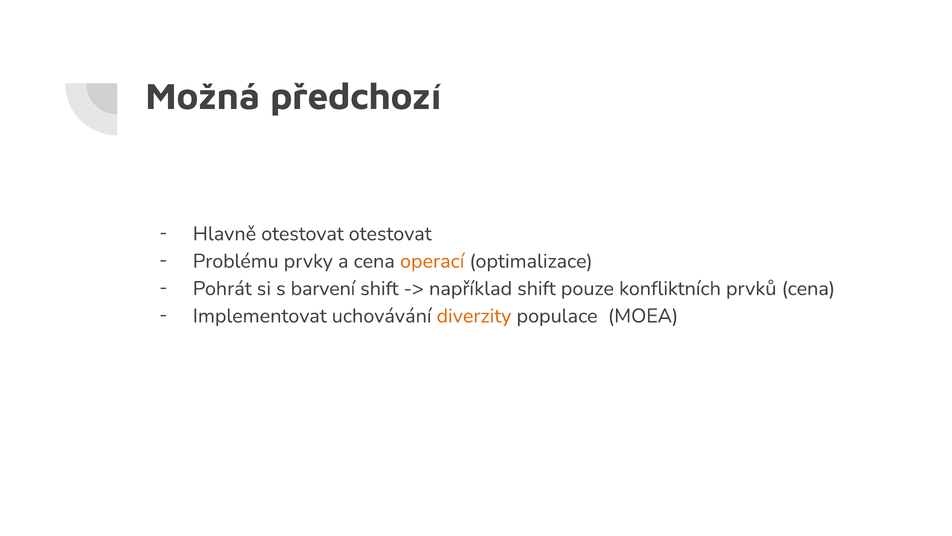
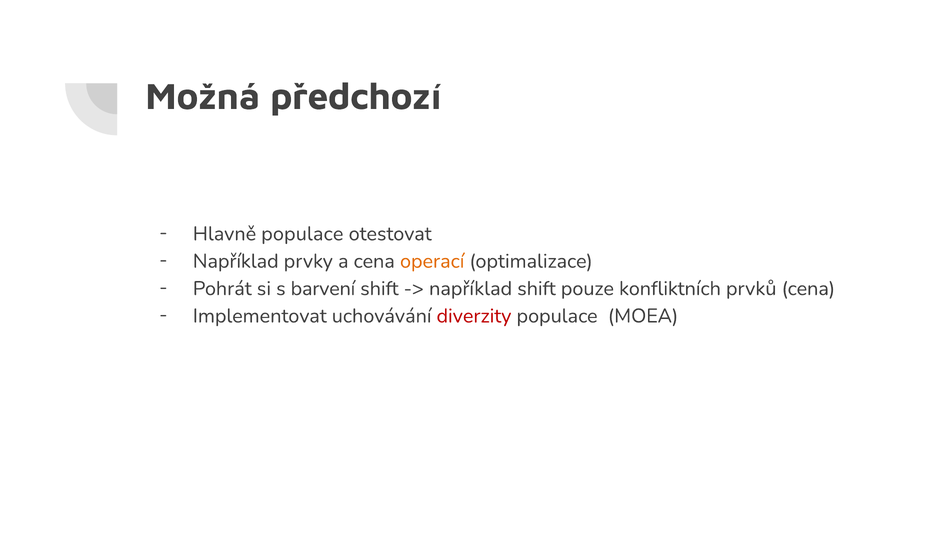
Hlavně otestovat: otestovat -> populace (302, 234)
Problému: Problému -> Například (236, 261)
diverzity colour: orange -> red (474, 316)
